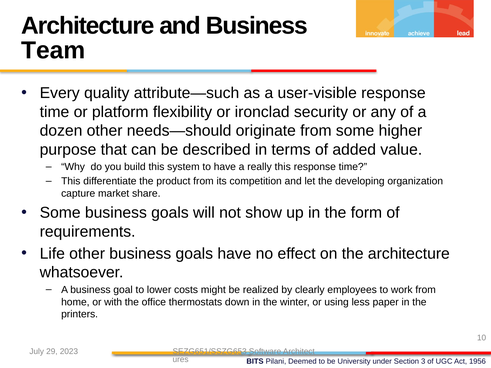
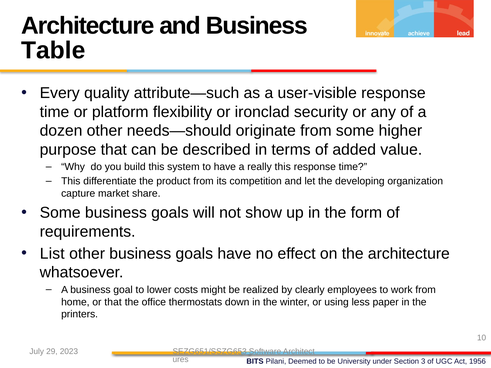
Team: Team -> Table (53, 50)
Life: Life -> List (52, 254)
or with: with -> that (113, 302)
